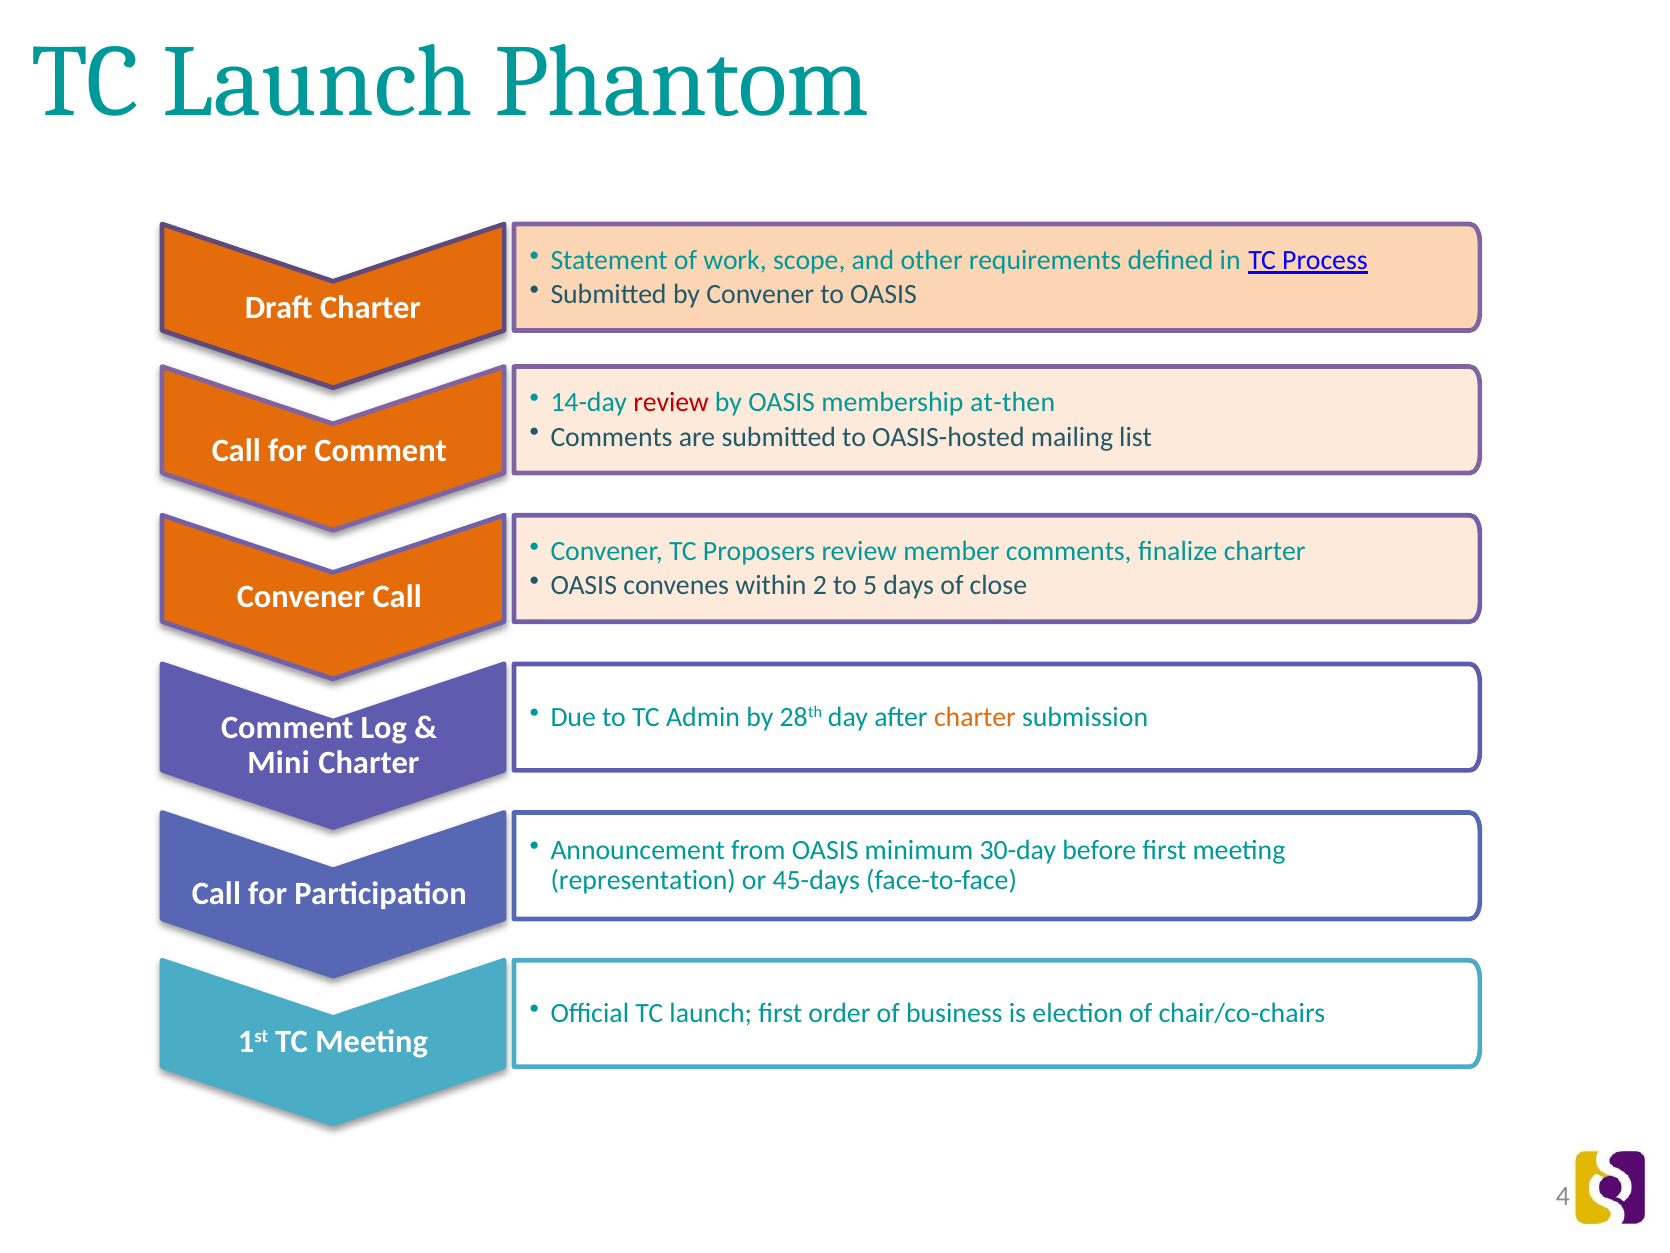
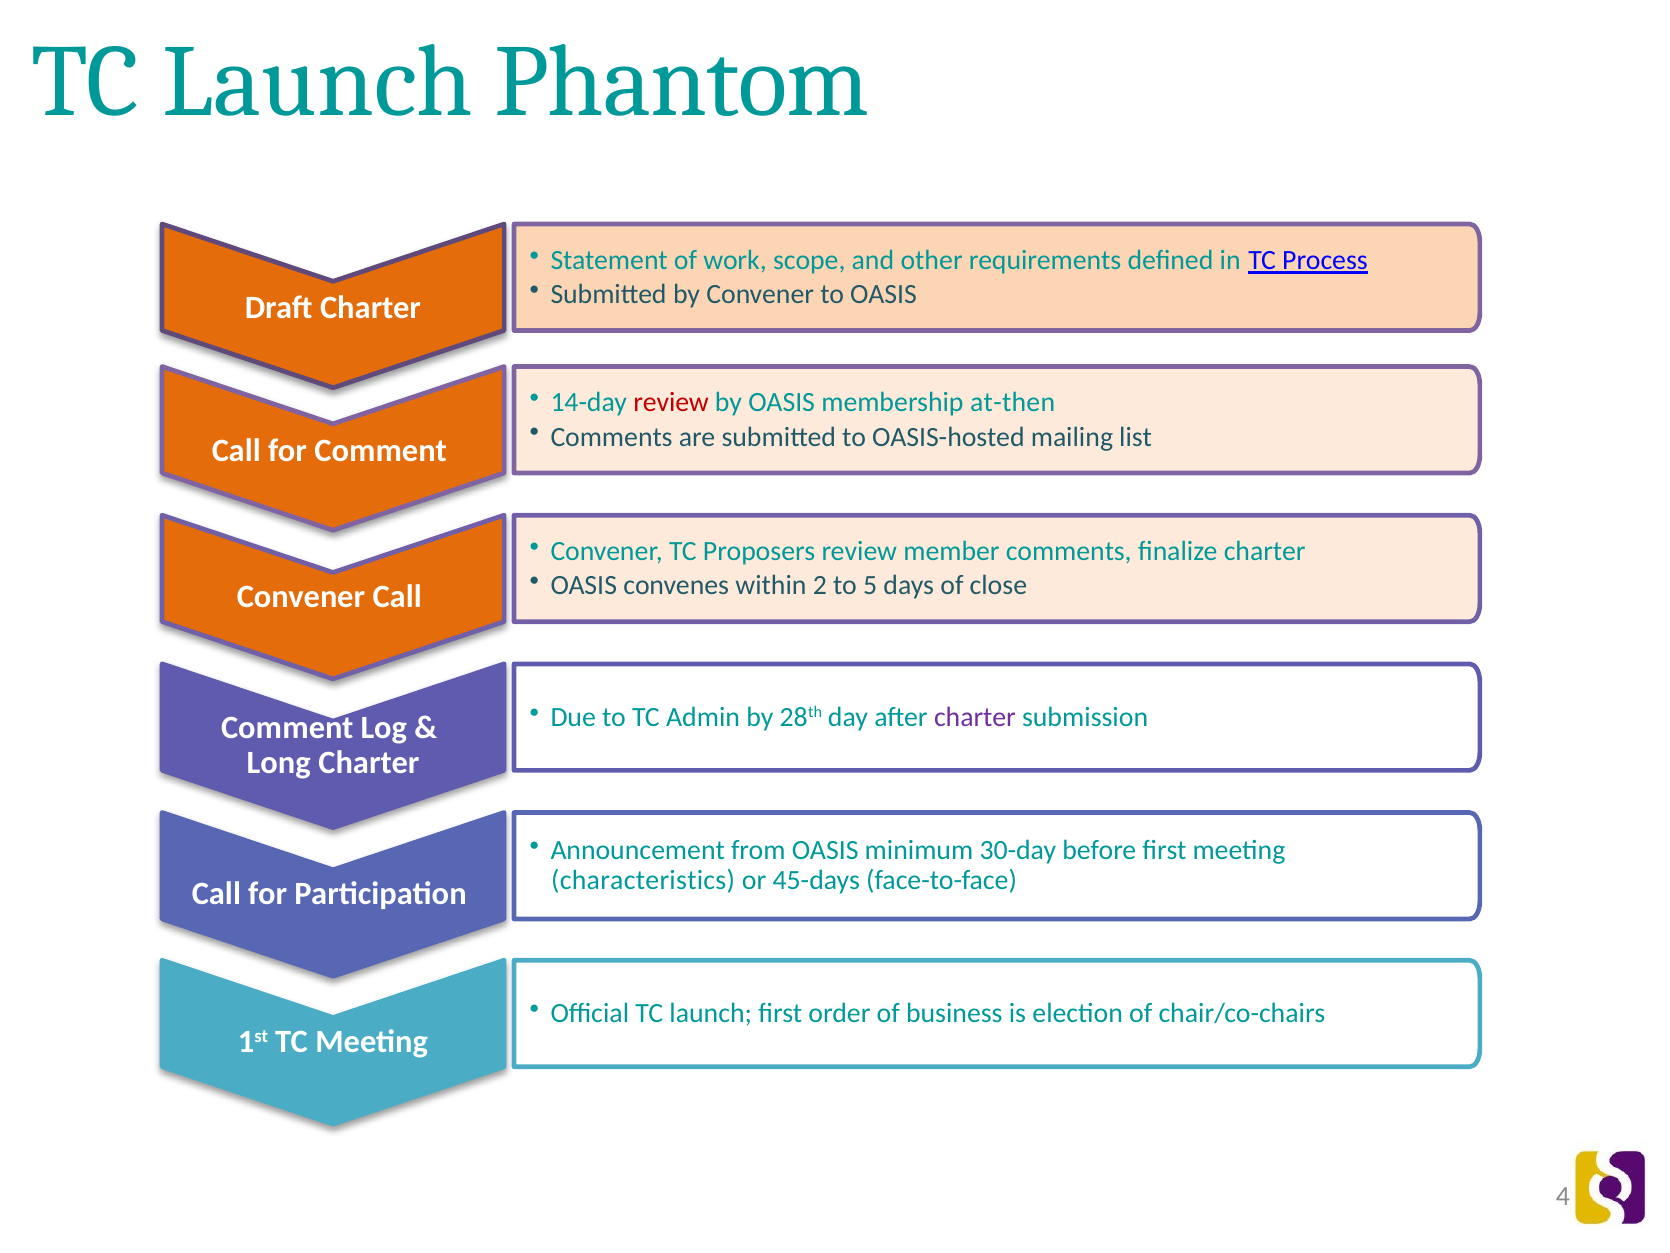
charter colour: orange -> purple (975, 717)
Mini: Mini -> Long (279, 763)
representation: representation -> characteristics (643, 880)
